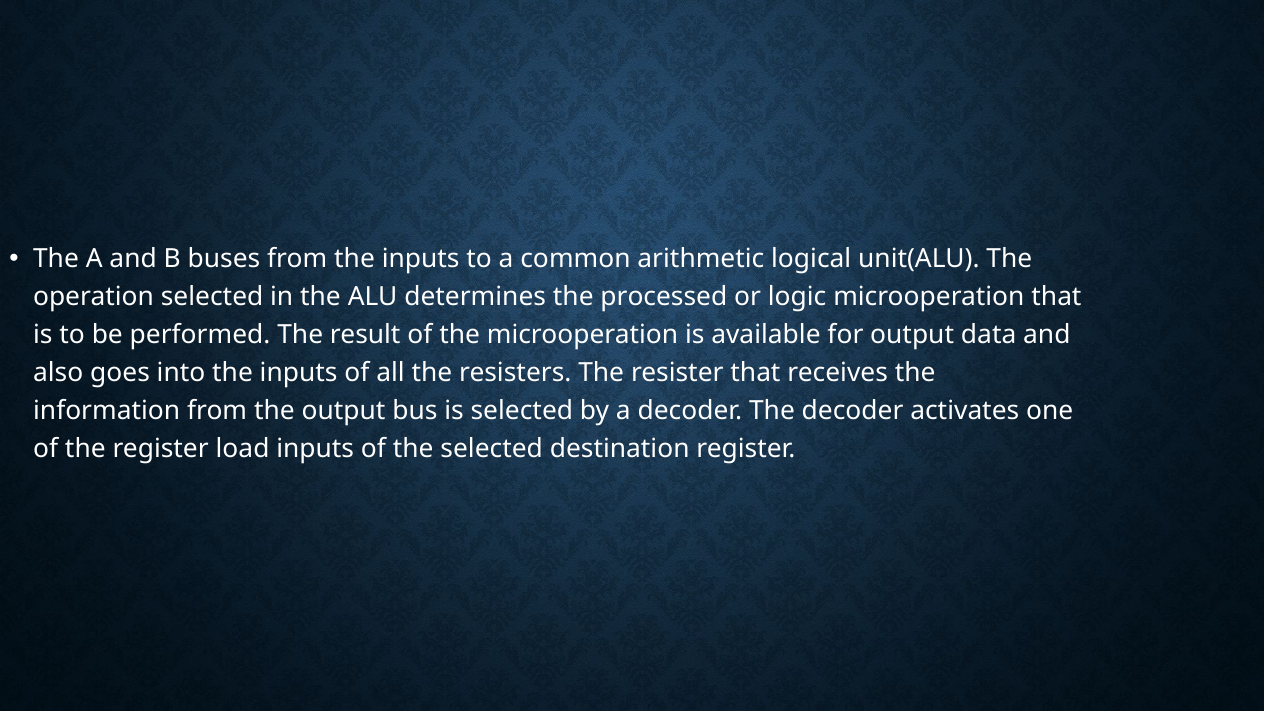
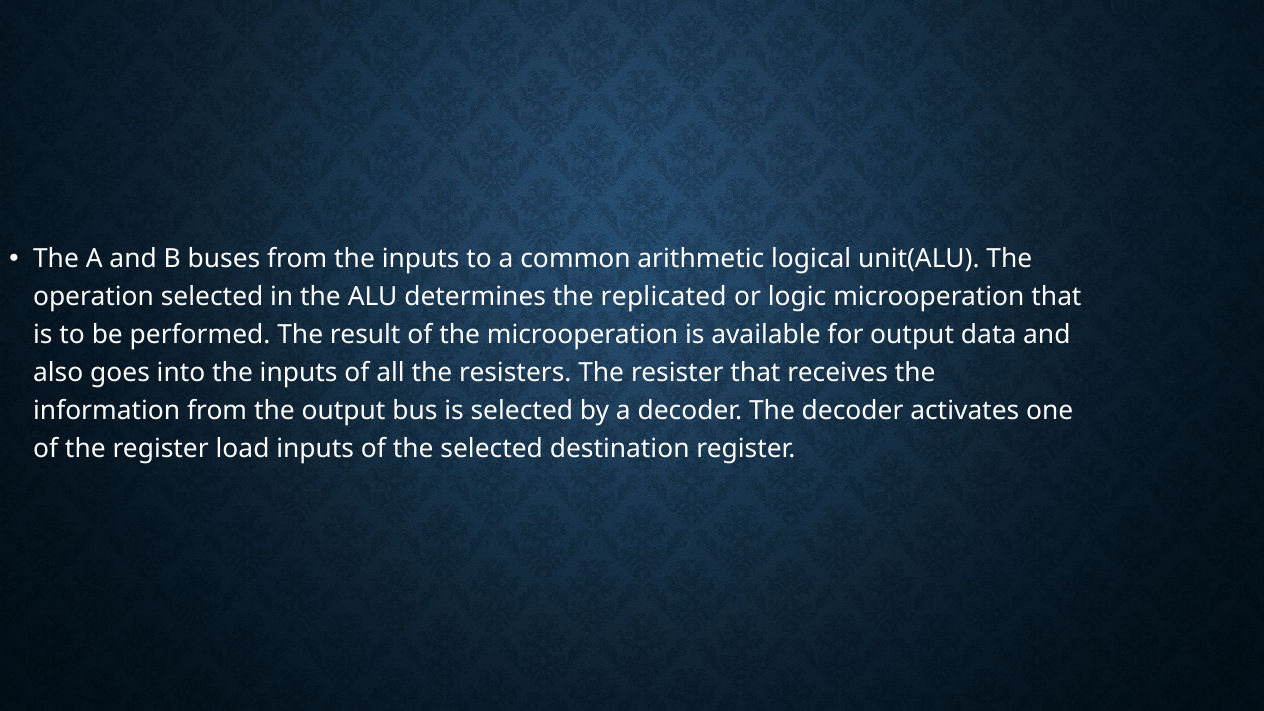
processed: processed -> replicated (664, 297)
